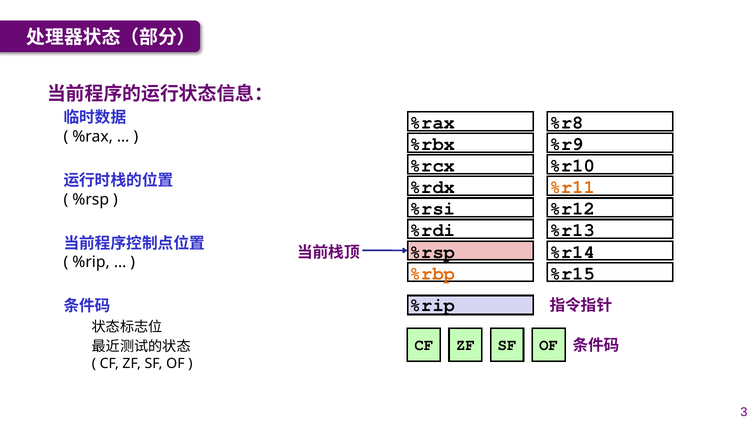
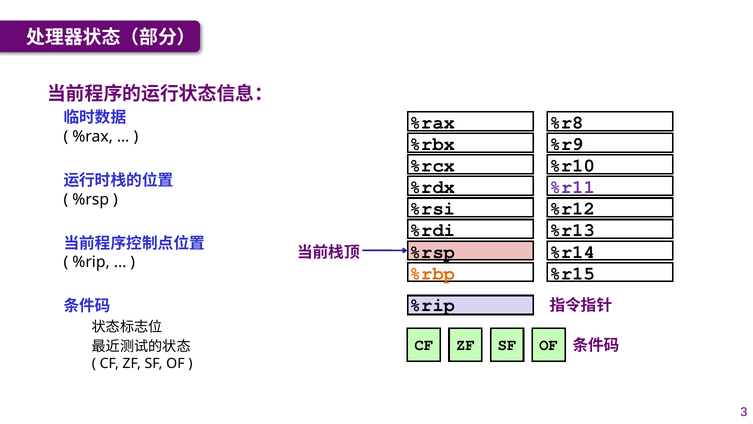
%r11 colour: orange -> purple (572, 187)
